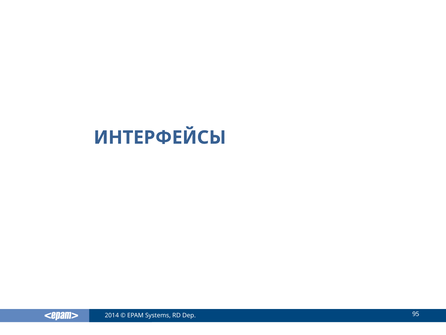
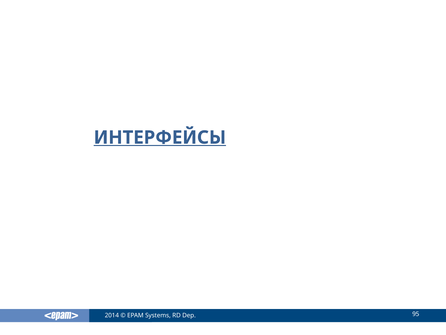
ИНТЕРФЕЙСЫ underline: none -> present (160, 137)
